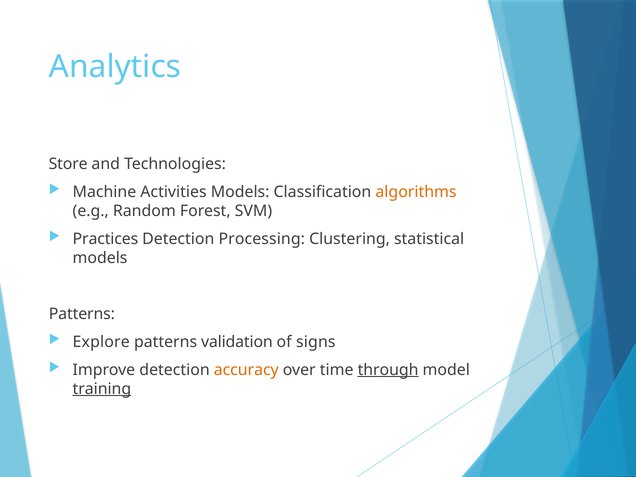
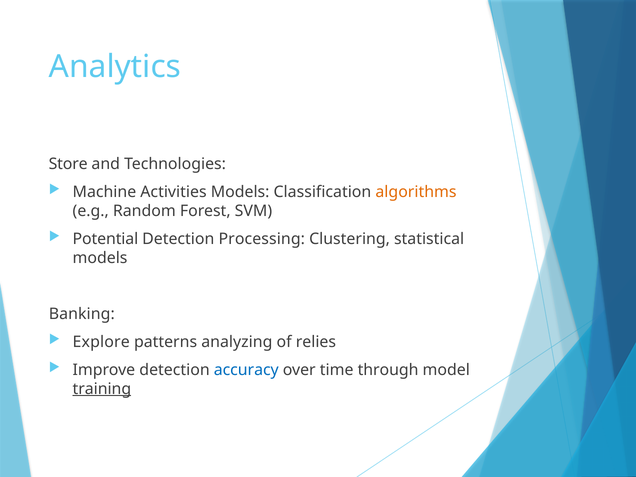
Practices: Practices -> Potential (105, 239)
Patterns: Patterns -> Banking (82, 314)
validation: validation -> analyzing (237, 342)
signs: signs -> relies (316, 342)
accuracy colour: orange -> blue (246, 370)
through underline: present -> none (388, 370)
